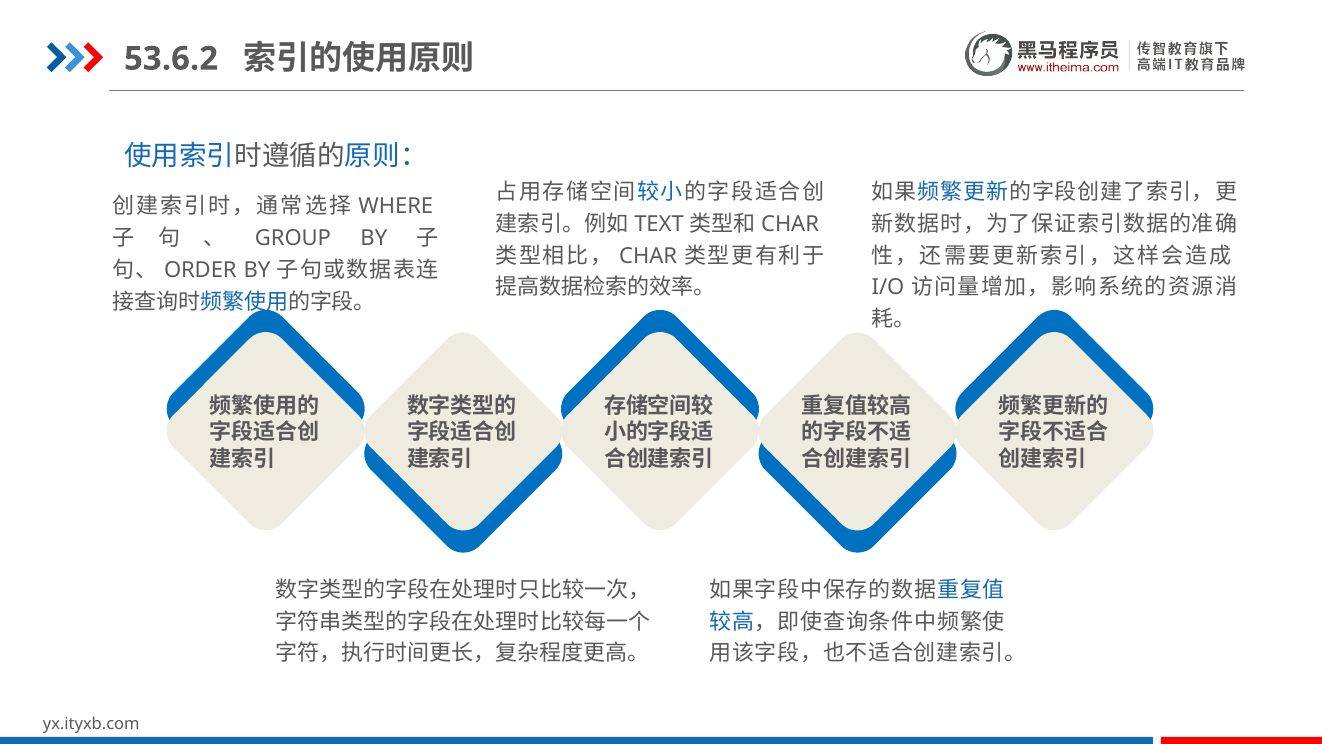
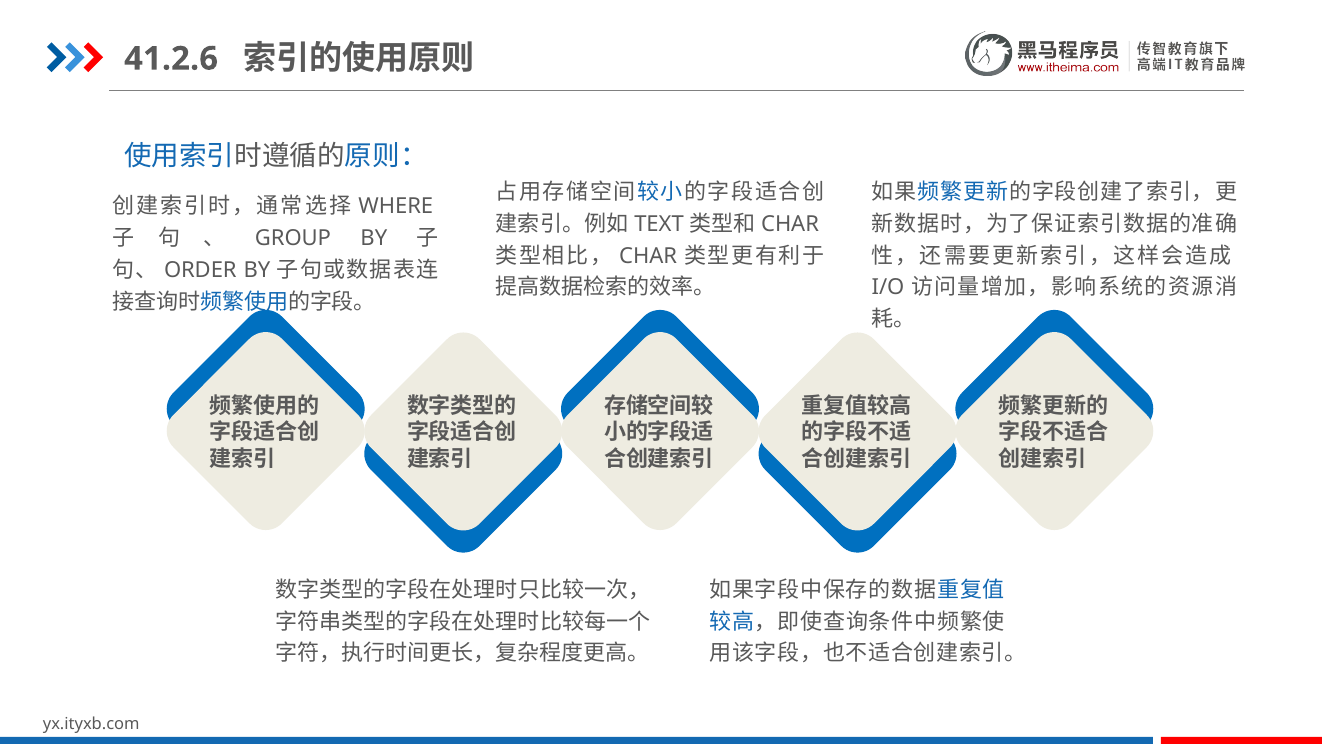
53.6.2: 53.6.2 -> 41.2.6 (171, 59)
